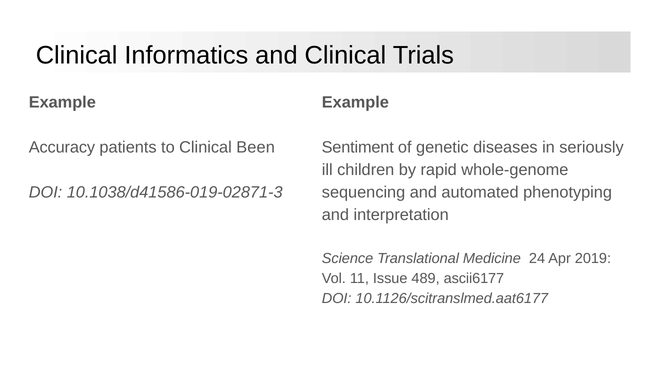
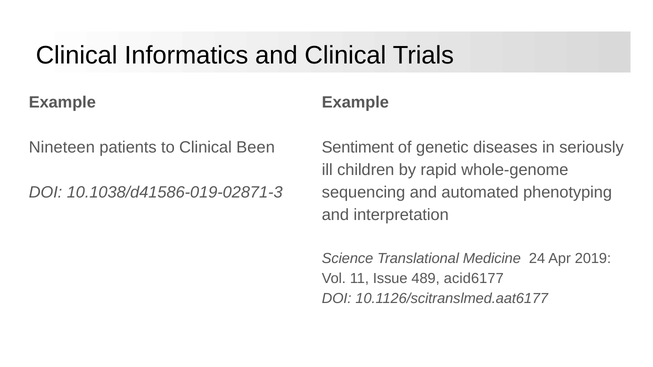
Accuracy: Accuracy -> Nineteen (62, 148)
ascii6177: ascii6177 -> acid6177 (474, 279)
